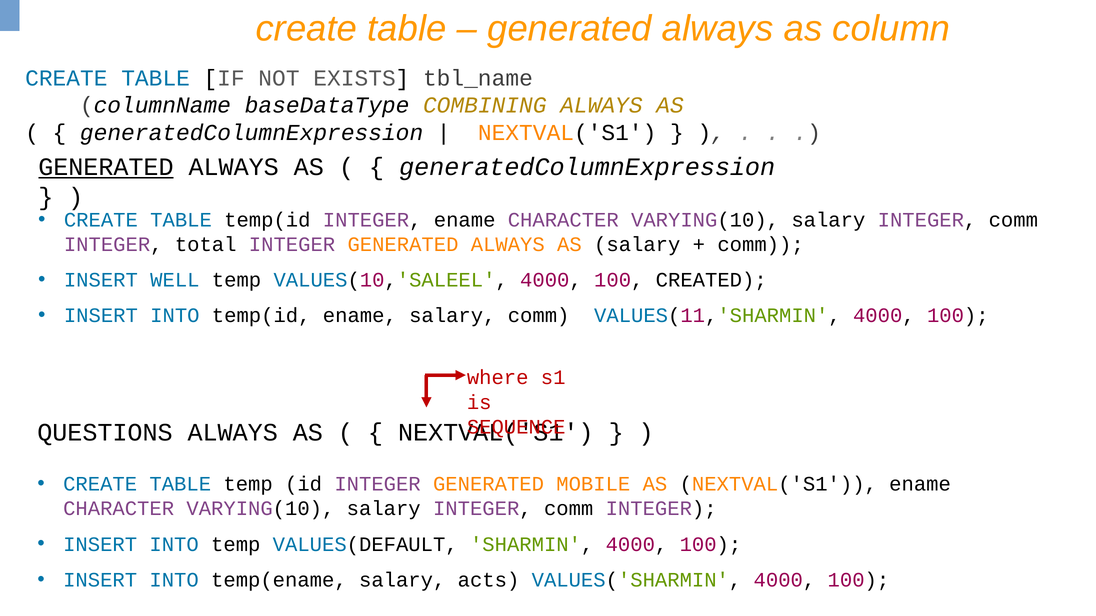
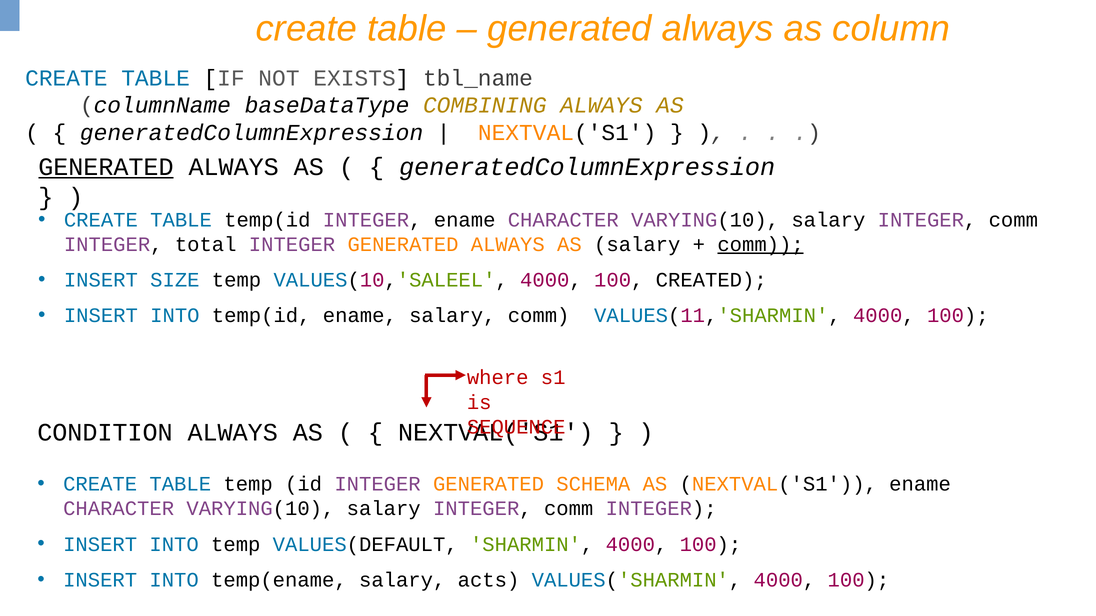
comm underline: none -> present (761, 245)
WELL: WELL -> SIZE (175, 280)
QUESTIONS: QUESTIONS -> CONDITION (105, 433)
MOBILE: MOBILE -> SCHEMA (593, 484)
